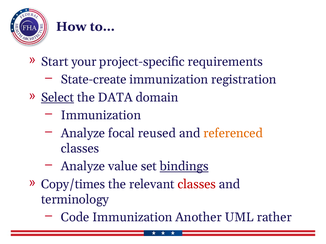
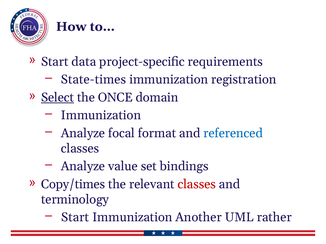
your: your -> data (84, 62)
State-create: State-create -> State-times (94, 80)
DATA: DATA -> ONCE (115, 98)
reused: reused -> format (157, 133)
referenced colour: orange -> blue (233, 133)
bindings underline: present -> none (184, 167)
Code: Code -> Start (75, 218)
